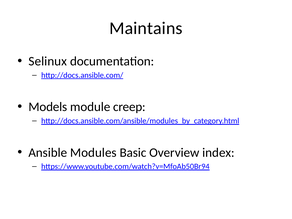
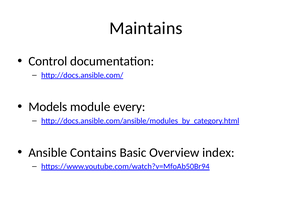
Selinux: Selinux -> Control (48, 61)
creep: creep -> every (129, 107)
Modules: Modules -> Contains (93, 153)
